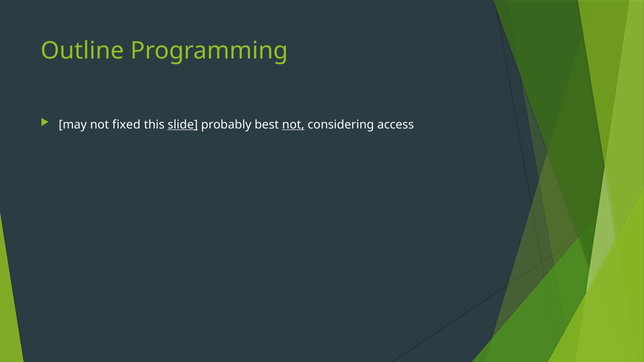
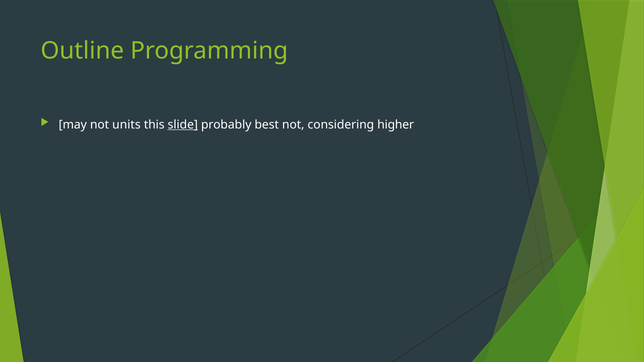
fixed: fixed -> units (126, 125)
not underline: present -> none (293, 125)
access: access -> higher (396, 125)
